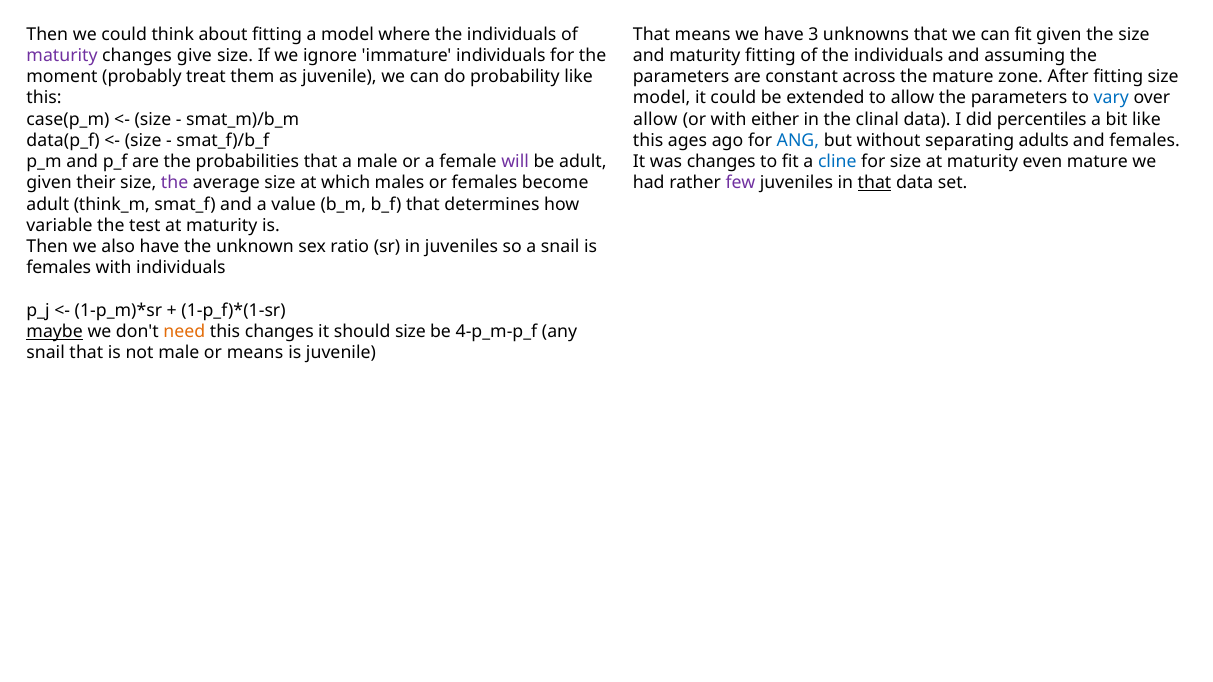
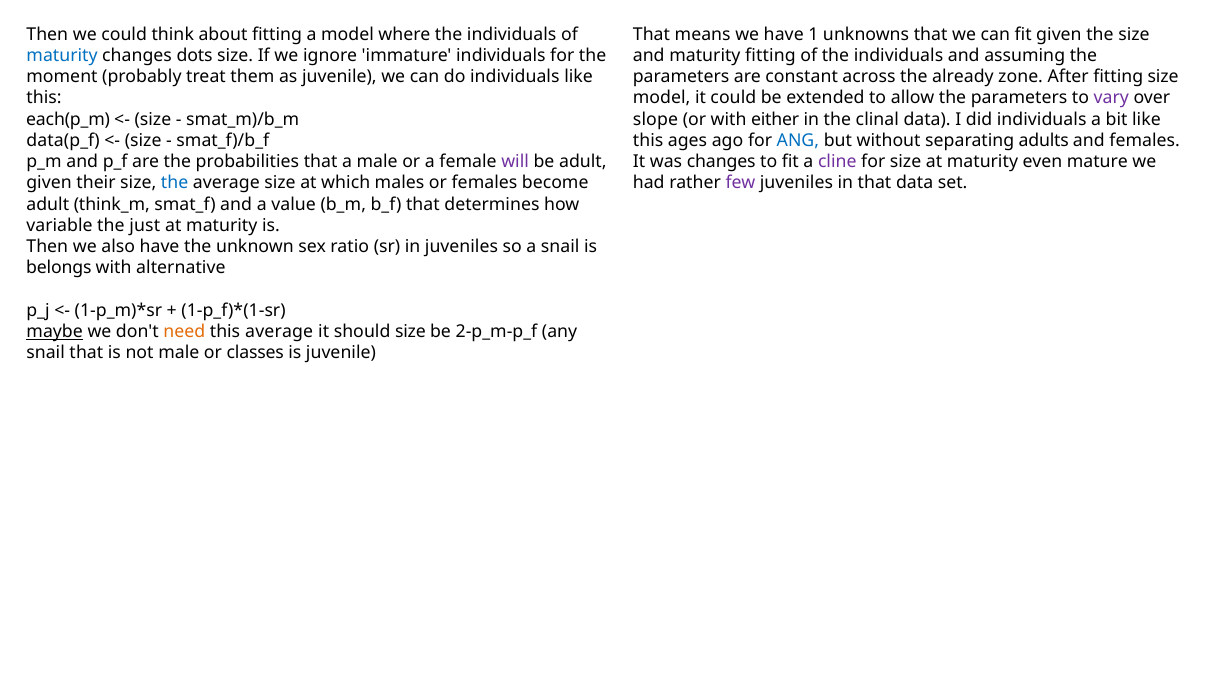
3: 3 -> 1 (813, 34)
maturity colour: purple -> blue (62, 56)
give: give -> dots (195, 56)
do probability: probability -> individuals (515, 77)
the mature: mature -> already (963, 77)
vary colour: blue -> purple (1111, 98)
allow: allow -> slope (655, 119)
did percentiles: percentiles -> individuals (1042, 119)
case(p_m: case(p_m -> each(p_m (68, 119)
cline colour: blue -> purple (837, 162)
the colour: purple -> blue (175, 183)
that underline: present -> none (875, 183)
test: test -> just (145, 226)
females: females -> belongs (59, 268)
with individuals: individuals -> alternative (181, 268)
this changes: changes -> average (279, 332)
4-p_m-p_f: 4-p_m-p_f -> 2-p_m-p_f (496, 332)
or means: means -> classes (255, 353)
